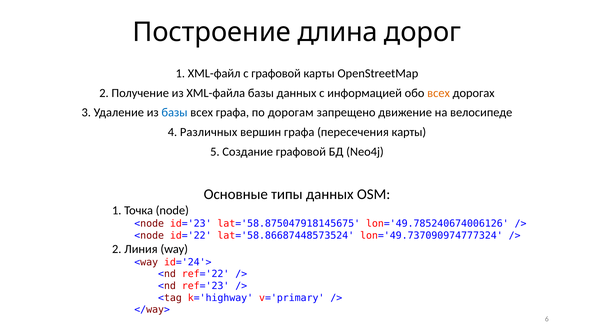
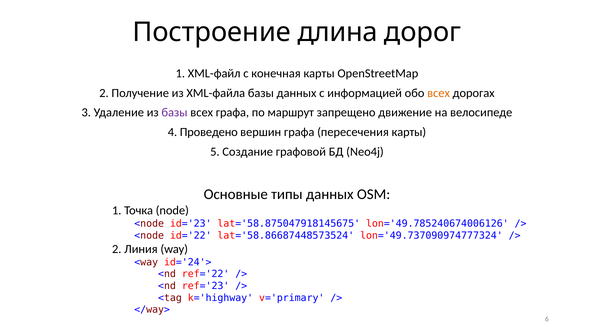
с графовой: графовой -> конечная (276, 73)
базы colour: blue -> purple (174, 113)
дорогам: дорогам -> маршрут (291, 113)
Различных: Различных -> Проведено (209, 132)
